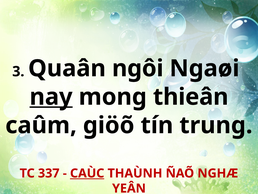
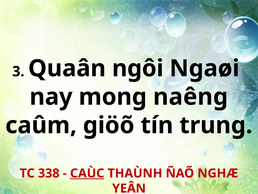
nay underline: present -> none (51, 97)
thieân: thieân -> naêng (191, 97)
337: 337 -> 338 (49, 173)
